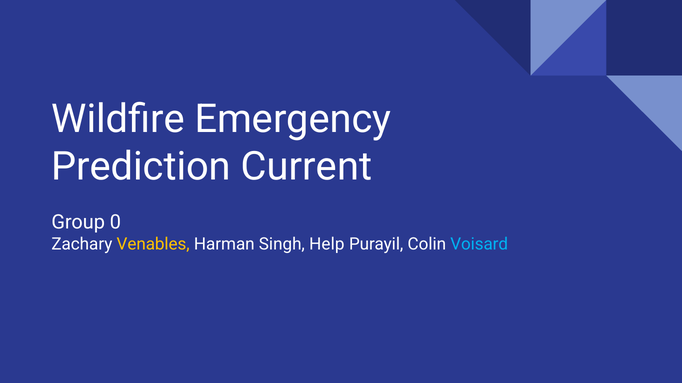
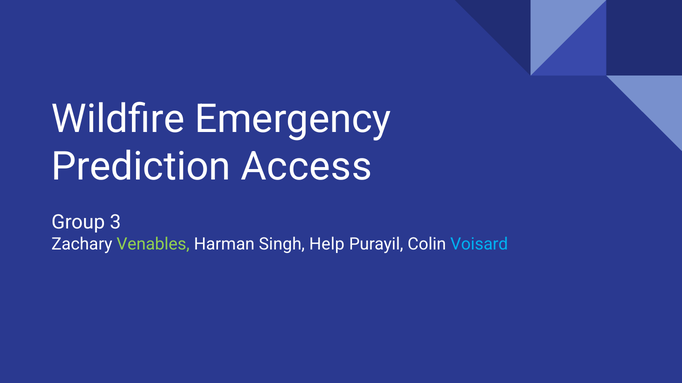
Current: Current -> Access (306, 167)
0: 0 -> 3 (115, 223)
Venables colour: yellow -> light green (153, 245)
